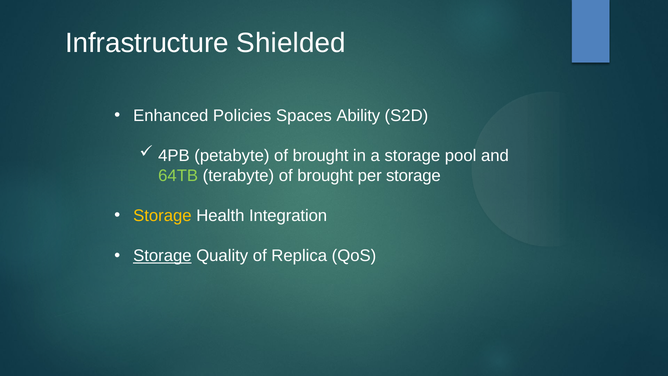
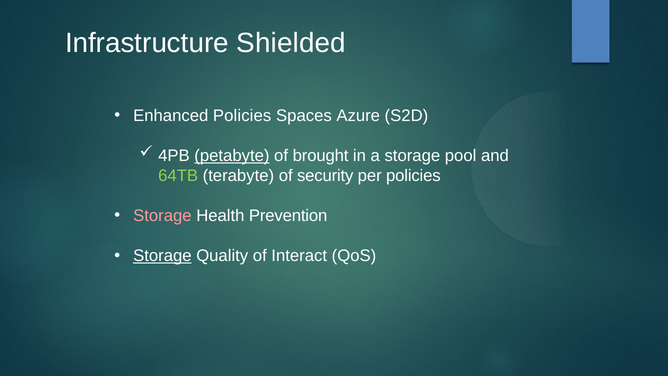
Ability: Ability -> Azure (358, 116)
petabyte underline: none -> present (232, 156)
terabyte of brought: brought -> security (325, 176)
per storage: storage -> policies (413, 176)
Storage colour: yellow -> pink (162, 216)
Integration: Integration -> Prevention (288, 216)
Replica: Replica -> Interact (299, 256)
